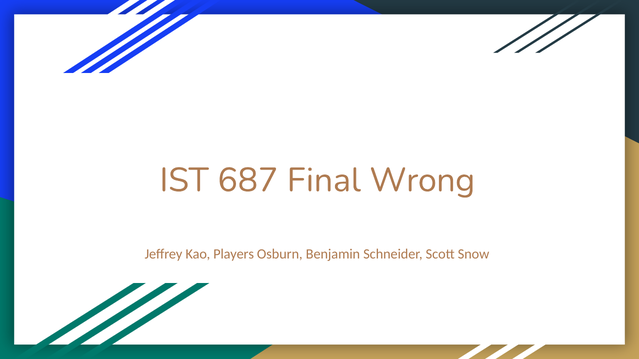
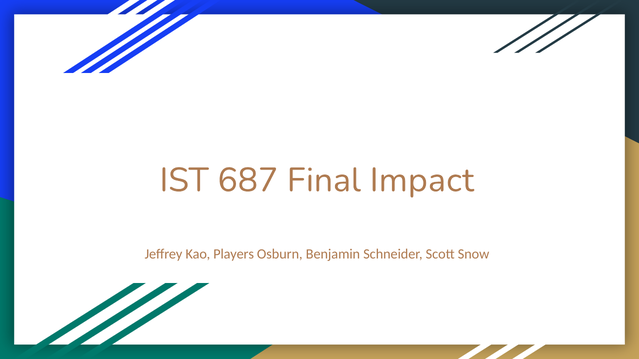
Wrong: Wrong -> Impact (422, 180)
